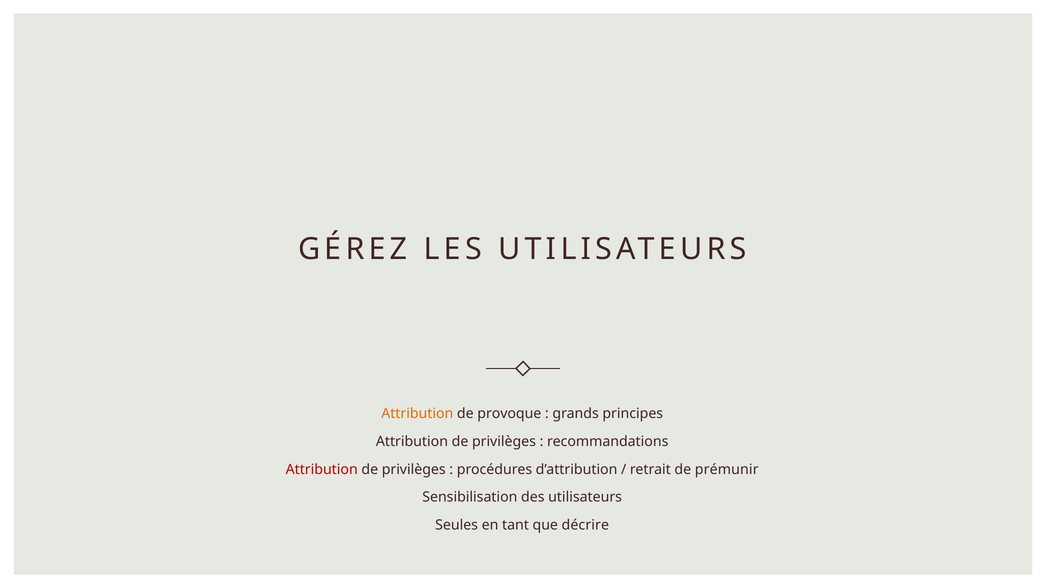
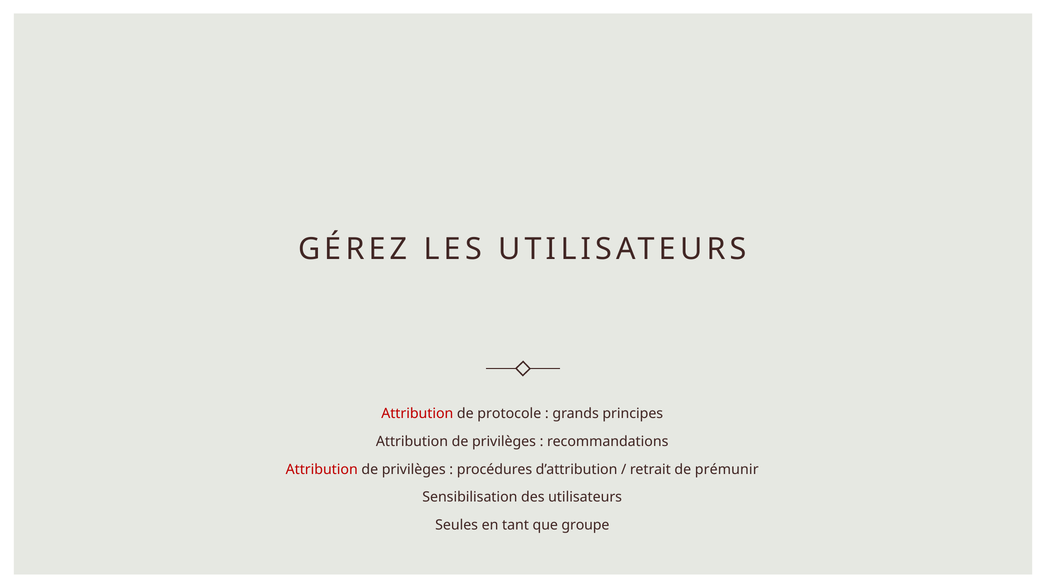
Attribution colour: orange -> red (417, 414)
provoque: provoque -> protocole (509, 414)
décrire: décrire -> groupe (585, 526)
